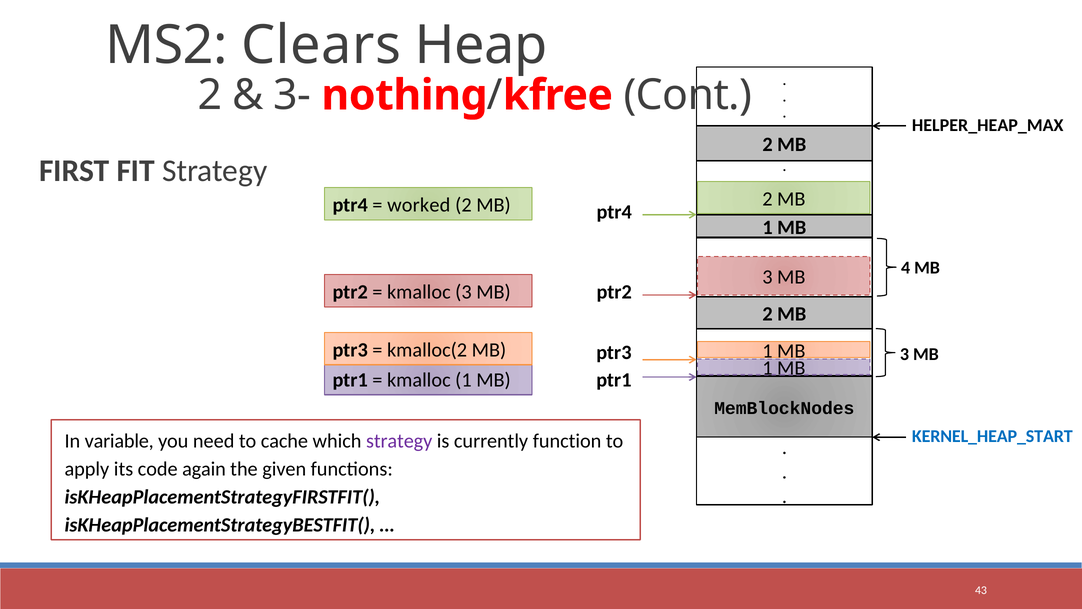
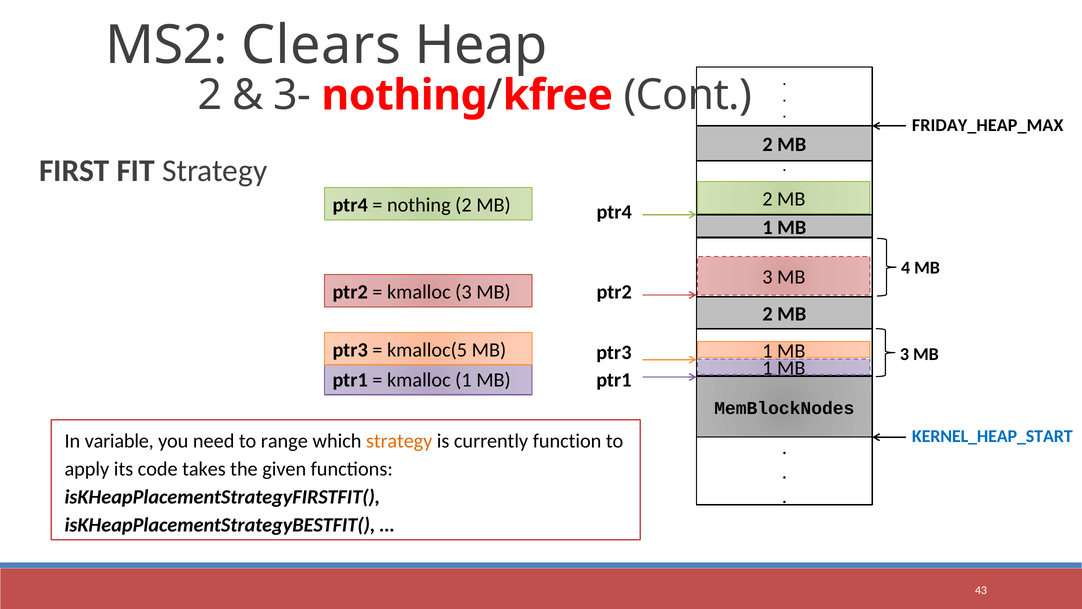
HELPER_HEAP_MAX: HELPER_HEAP_MAX -> FRIDAY_HEAP_MAX (988, 125)
worked: worked -> nothing (419, 205)
kmalloc(2: kmalloc(2 -> kmalloc(5 (427, 350)
cache: cache -> range (284, 441)
strategy colour: purple -> orange (399, 441)
again: again -> takes (204, 469)
